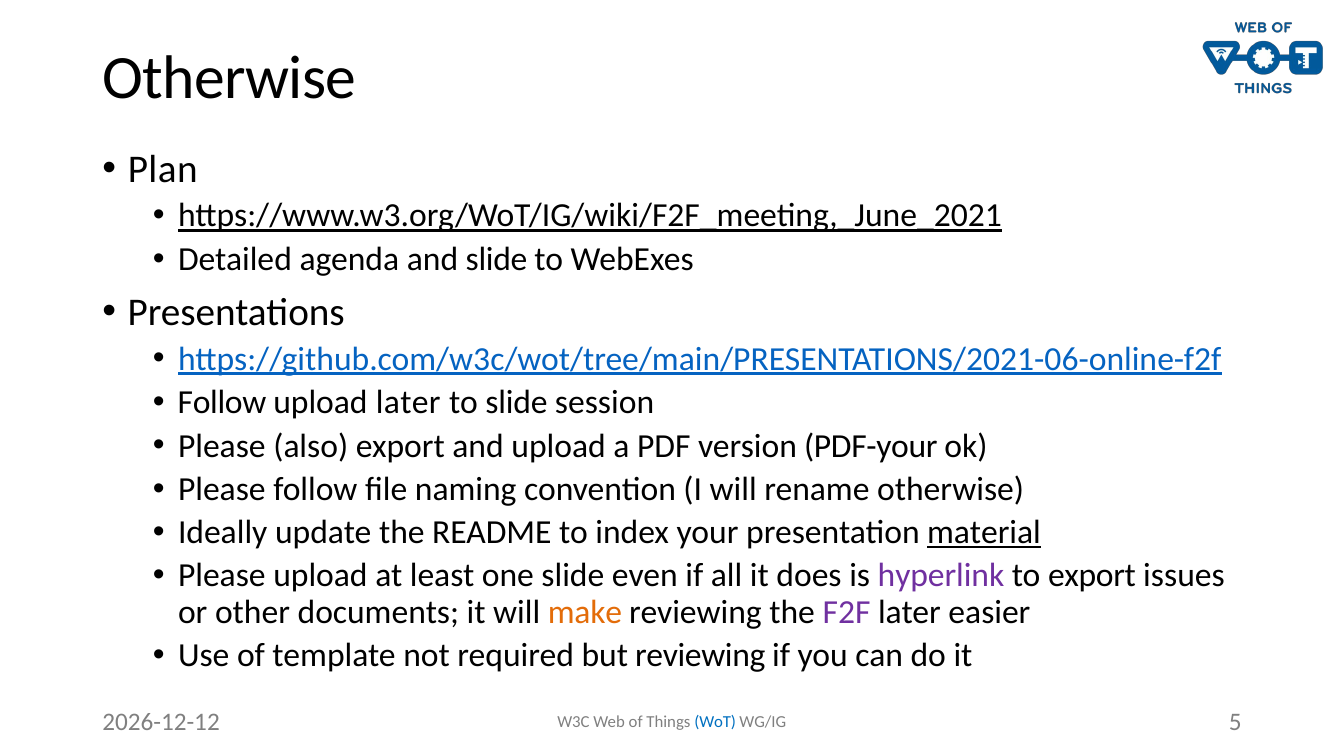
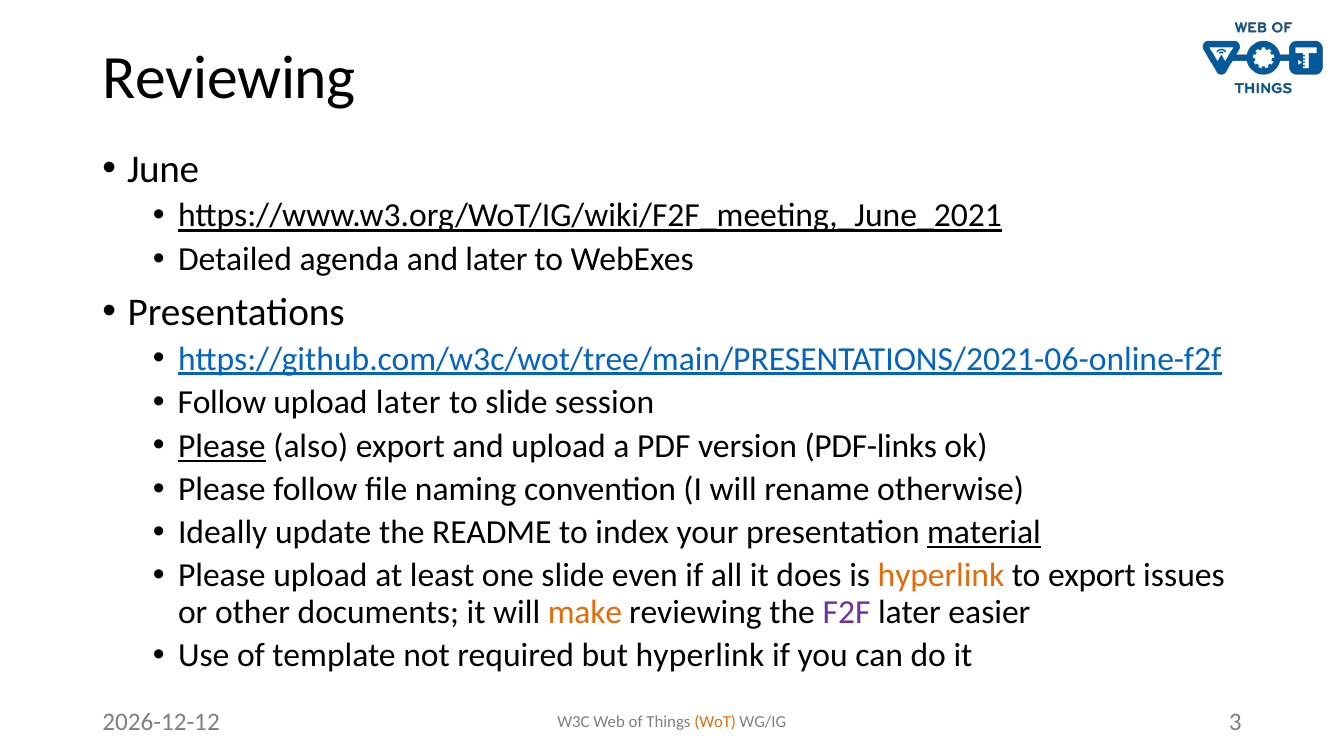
Otherwise: Otherwise -> Reviewing (229, 78)
Plan: Plan -> June (163, 169)
and slide: slide -> later (497, 259)
Please underline: none -> present (222, 446)
PDF-your: PDF-your -> PDF-links (871, 446)
hyperlink colour: purple -> orange (941, 576)
but reviewing: reviewing -> hyperlink (700, 655)
WoT colour: blue -> orange (715, 722)
5: 5 -> 3 (1235, 723)
